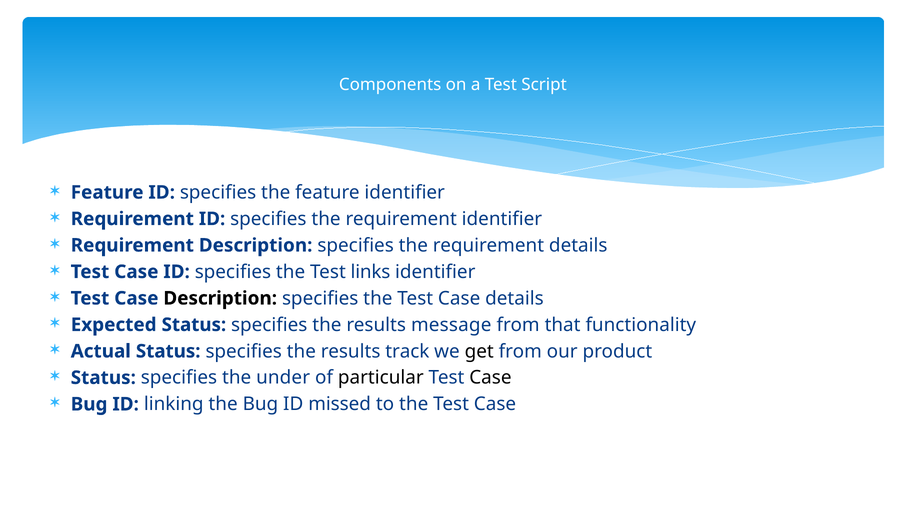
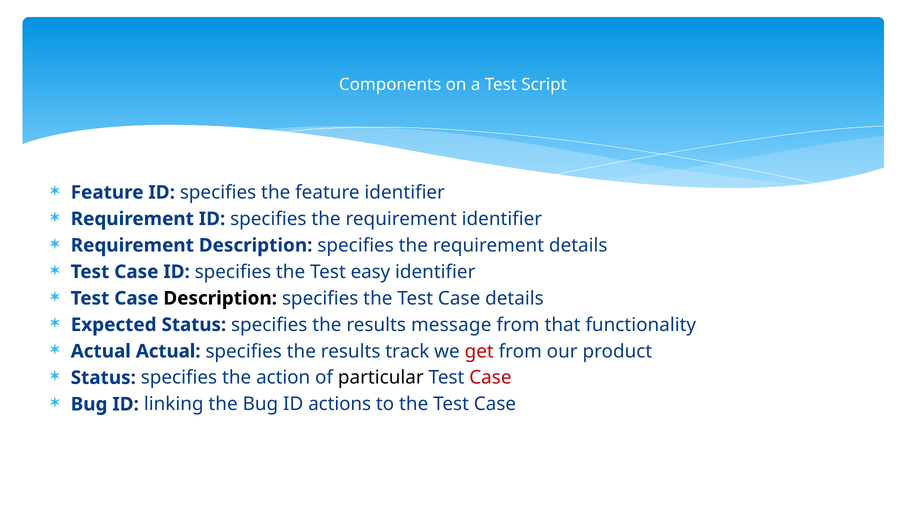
links: links -> easy (370, 272)
Actual Status: Status -> Actual (168, 351)
get colour: black -> red (479, 351)
under: under -> action (283, 377)
Case colour: black -> red (490, 377)
missed: missed -> actions (340, 404)
